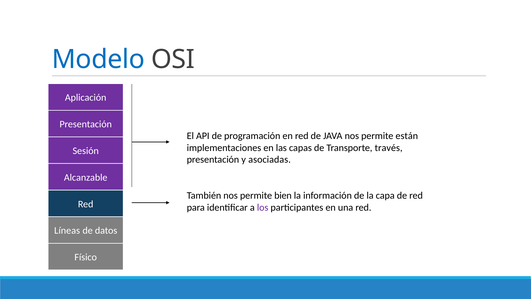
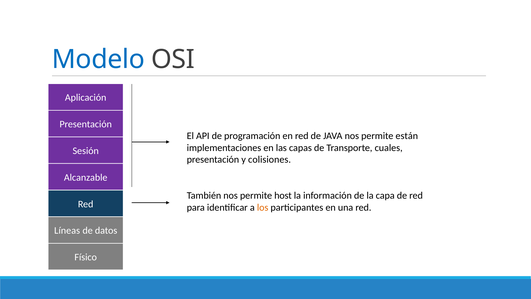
través: través -> cuales (389, 148)
asociadas: asociadas -> colisiones (270, 160)
bien: bien -> host (283, 195)
los colour: purple -> orange (263, 207)
